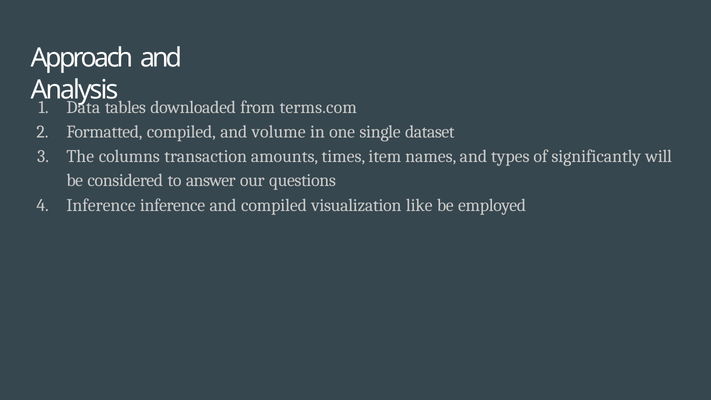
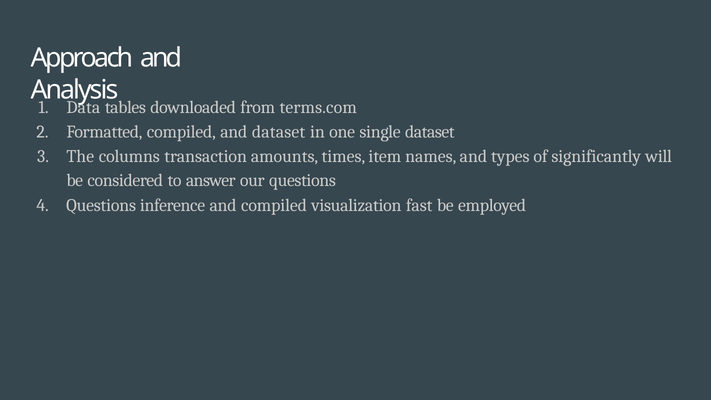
and volume: volume -> dataset (279, 132)
Inference: Inference -> Questions (101, 205)
like: like -> fast (419, 205)
